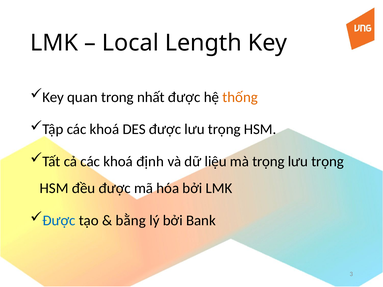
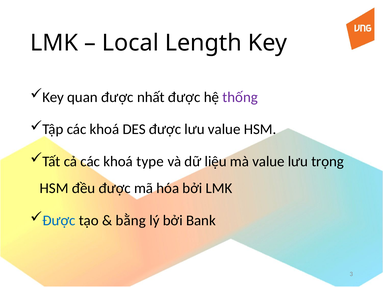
quan trong: trong -> được (117, 97)
thống colour: orange -> purple (240, 97)
được lưu trọng: trọng -> value (224, 129)
định: định -> type (150, 162)
mà trọng: trọng -> value (268, 162)
